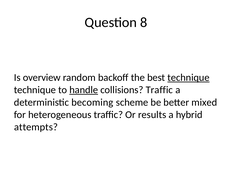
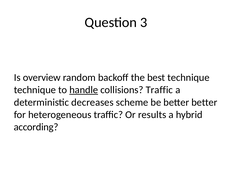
8: 8 -> 3 (144, 22)
technique underline: present -> none (188, 78)
becoming: becoming -> decreases (92, 102)
better mixed: mixed -> better (204, 102)
attempts: attempts -> according (36, 127)
